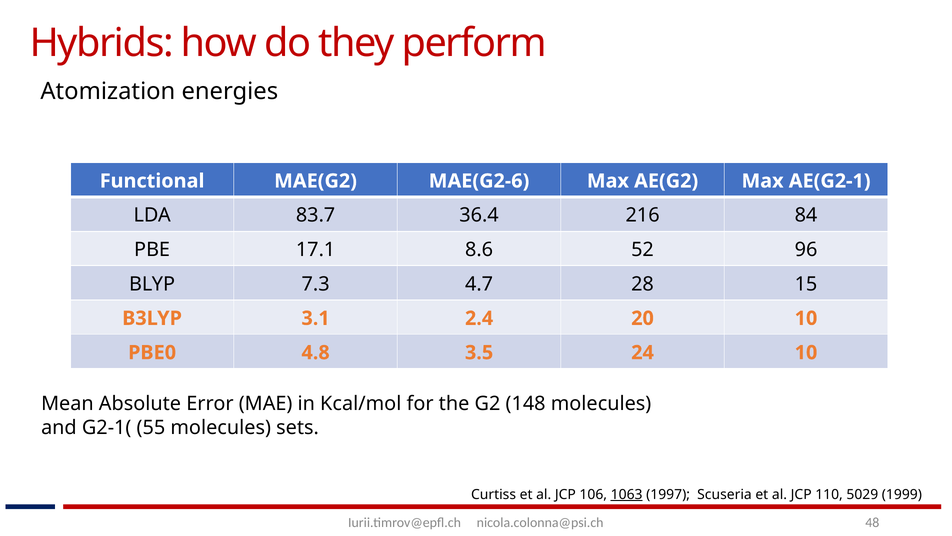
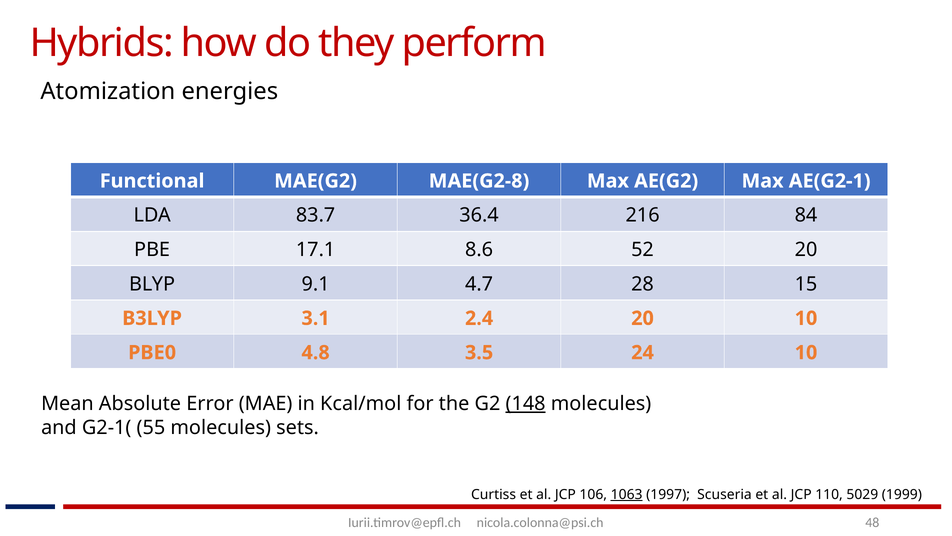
MAE(G2-6: MAE(G2-6 -> MAE(G2-8 (479, 181)
52 96: 96 -> 20 (806, 249)
7.3: 7.3 -> 9.1 (316, 284)
148 underline: none -> present (526, 403)
